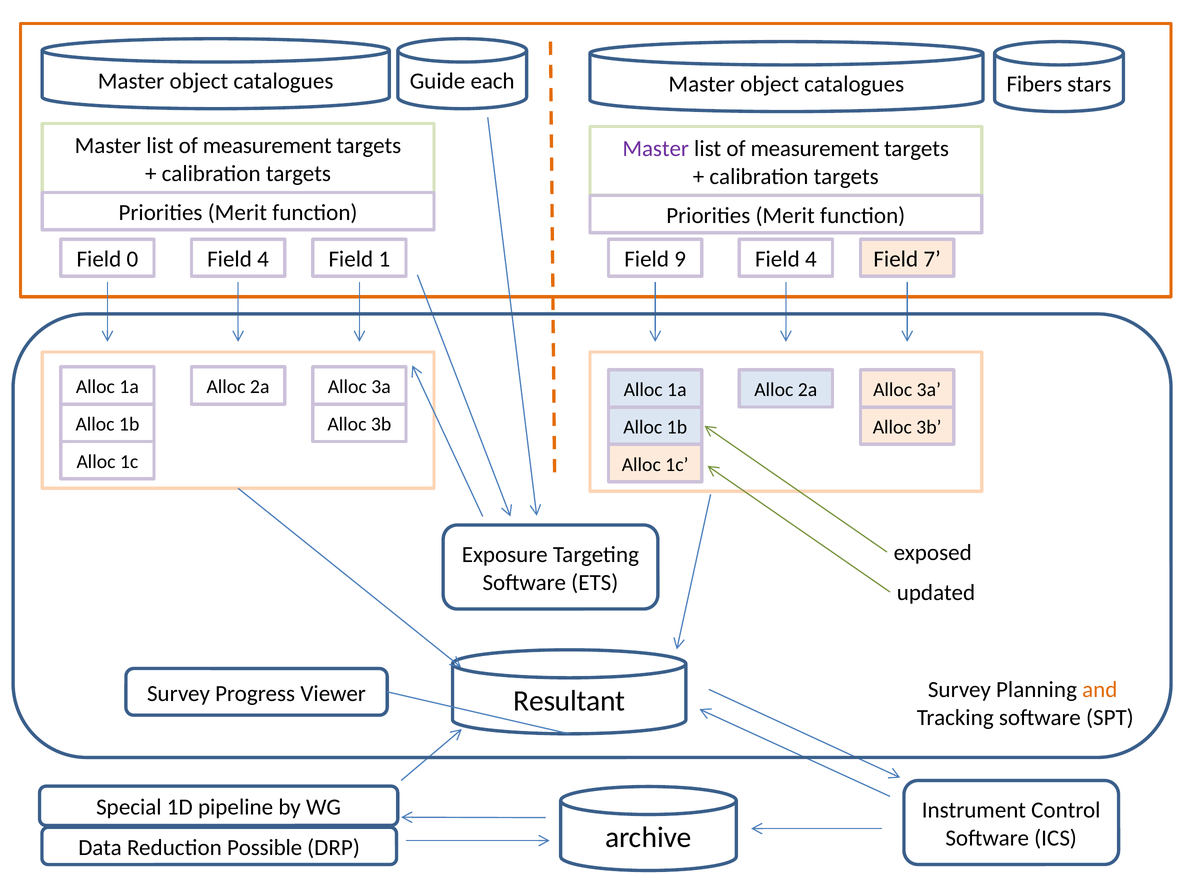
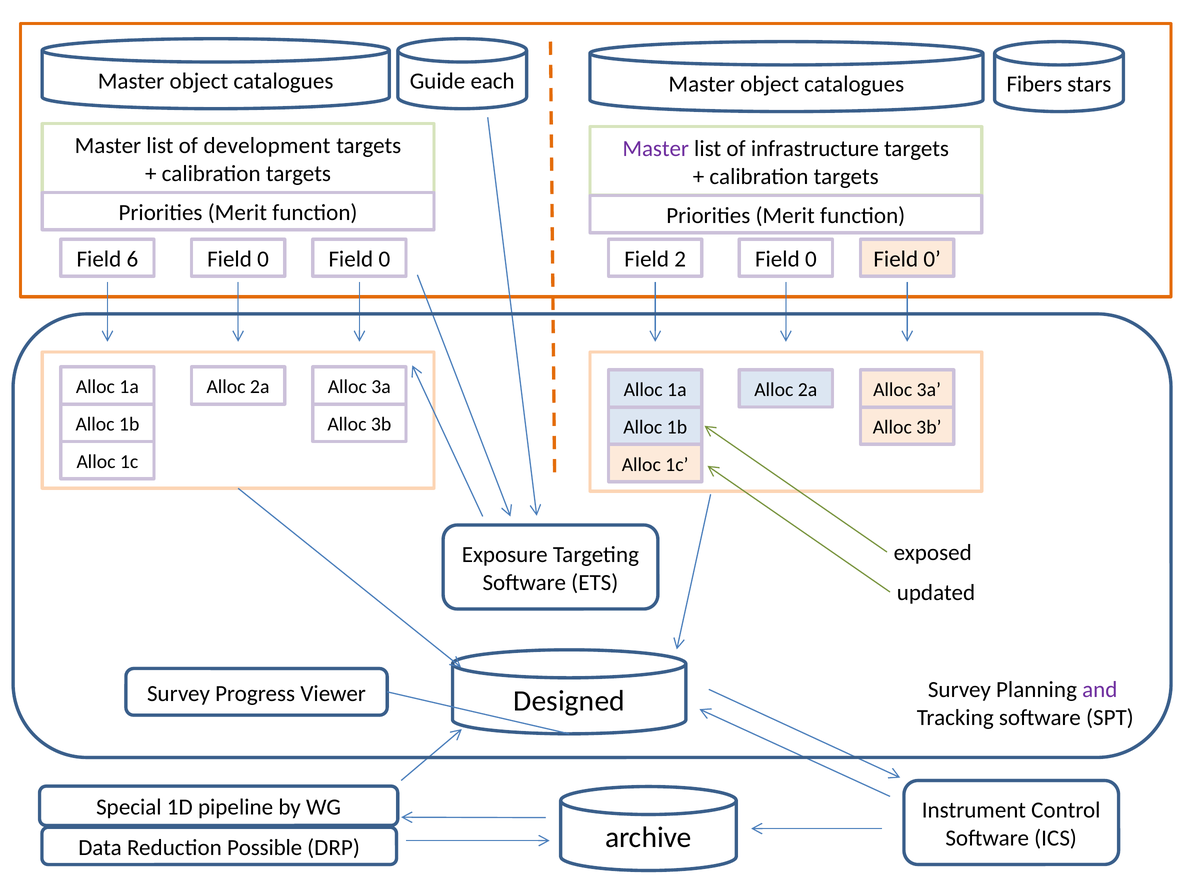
measurement: measurement -> development (267, 146)
measurement: measurement -> infrastructure (815, 149)
0: 0 -> 6 (132, 259)
4: 4 -> 0 (263, 259)
1: 1 -> 0 (384, 259)
9: 9 -> 2 (680, 259)
4: 4 -> 0 (811, 259)
7: 7 -> 0 (932, 259)
and colour: orange -> purple (1100, 690)
Resultant: Resultant -> Designed (569, 701)
